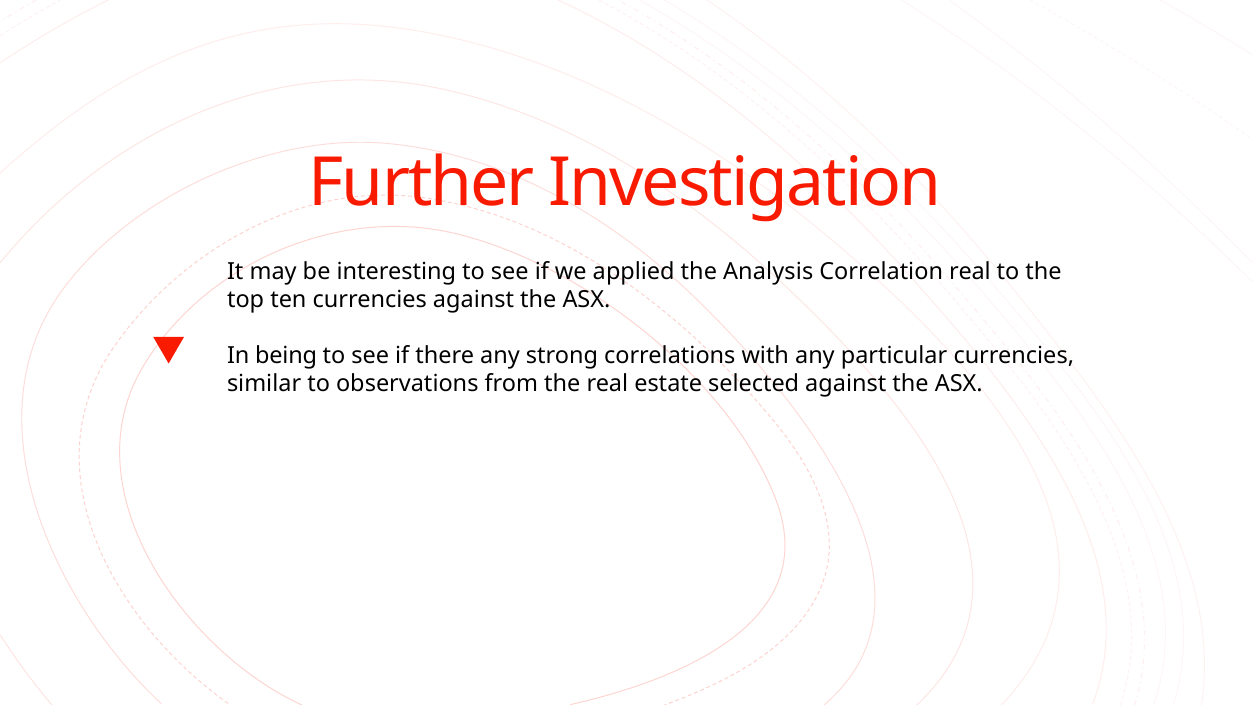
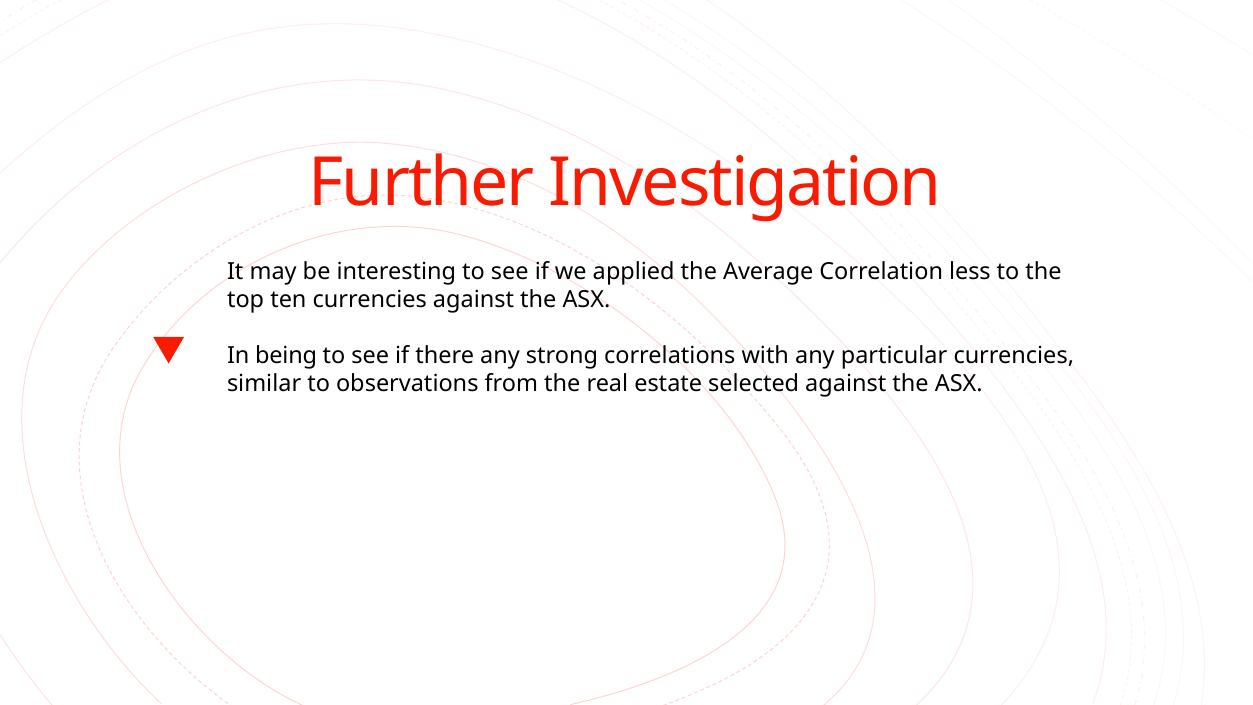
Analysis: Analysis -> Average (768, 271)
Correlation real: real -> less (970, 271)
